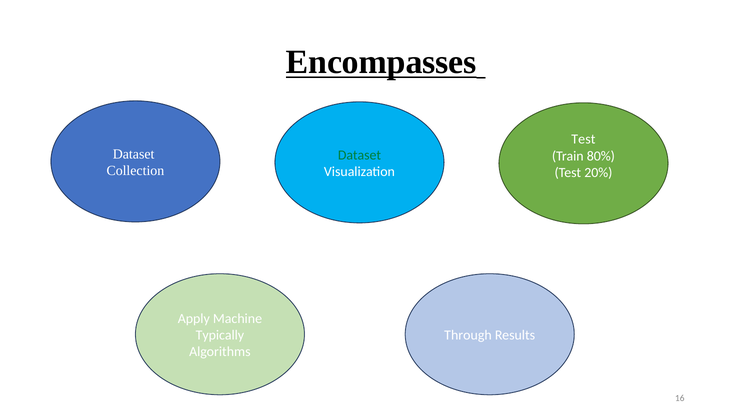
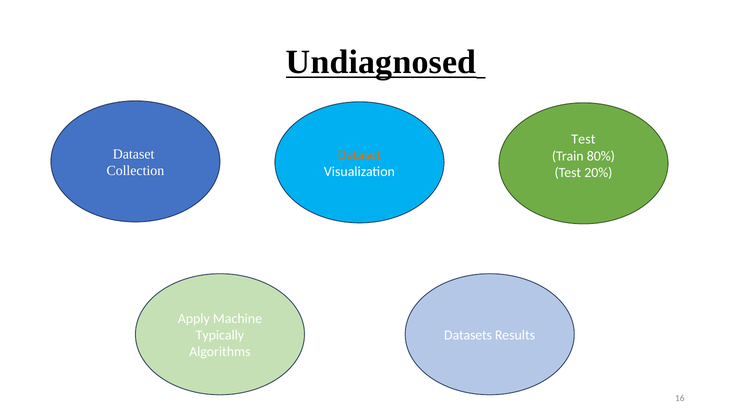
Encompasses: Encompasses -> Undiagnosed (381, 62)
Dataset colour: green -> orange (359, 155)
Through: Through -> Datasets (468, 335)
